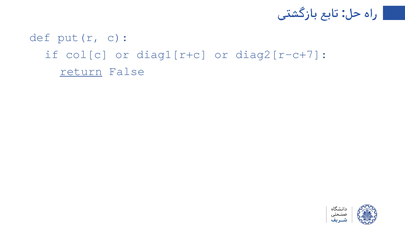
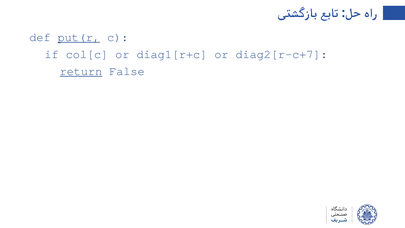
put(r underline: none -> present (79, 37)
